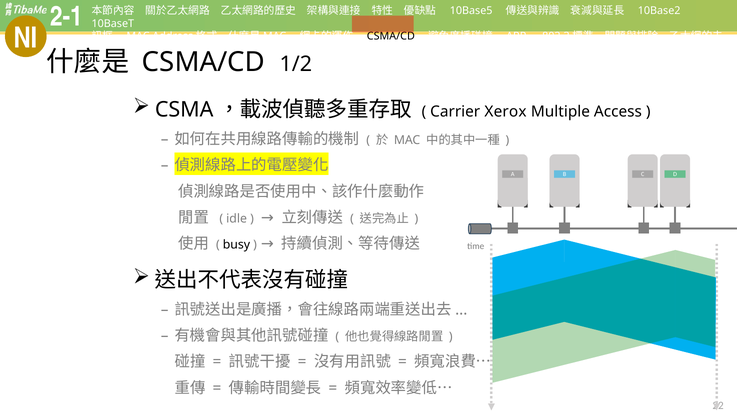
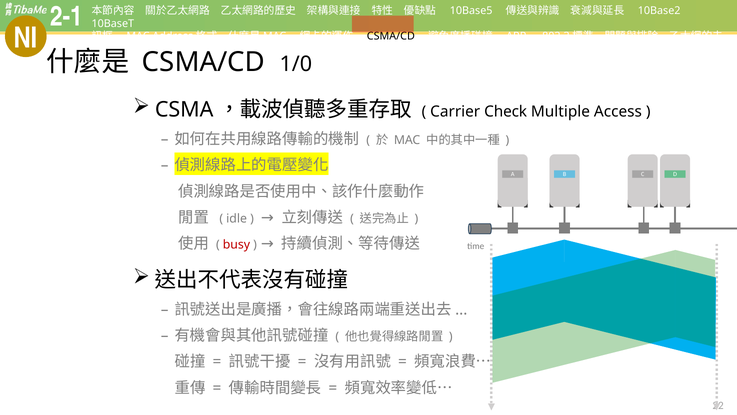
1/2: 1/2 -> 1/0 (296, 64)
Xerox: Xerox -> Check (506, 112)
busy colour: black -> red (236, 245)
